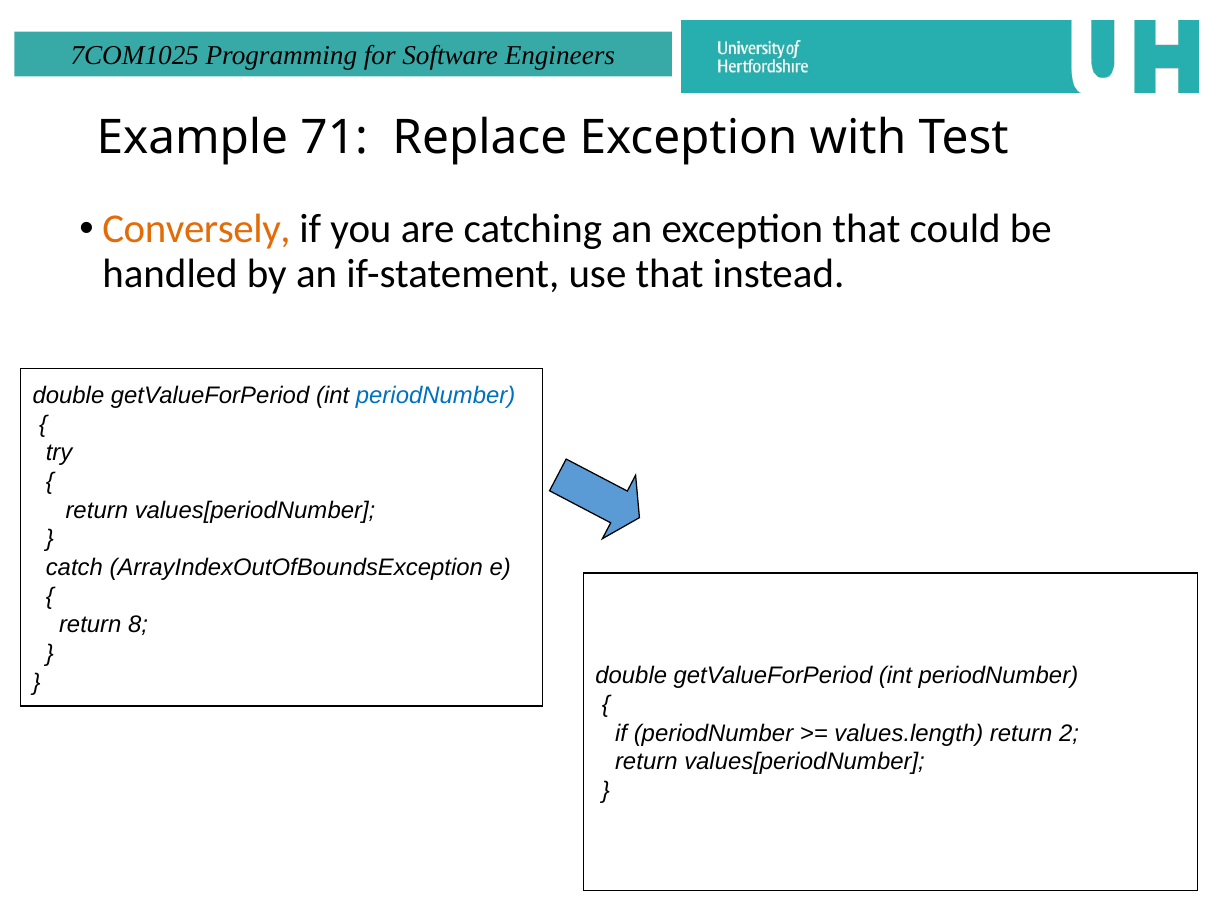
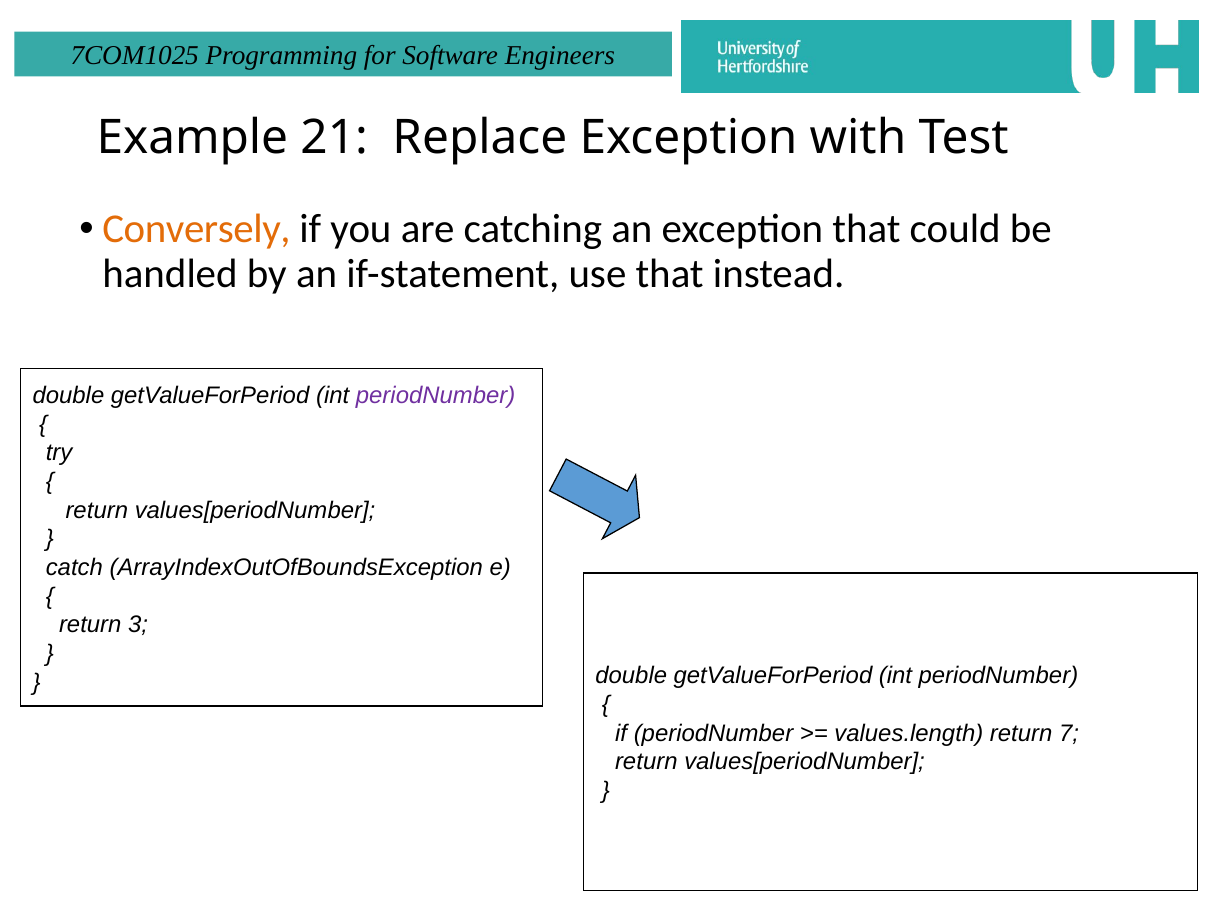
71: 71 -> 21 (334, 138)
periodNumber colour: blue -> purple (436, 396)
8: 8 -> 3 (138, 625)
2: 2 -> 7 (1069, 733)
